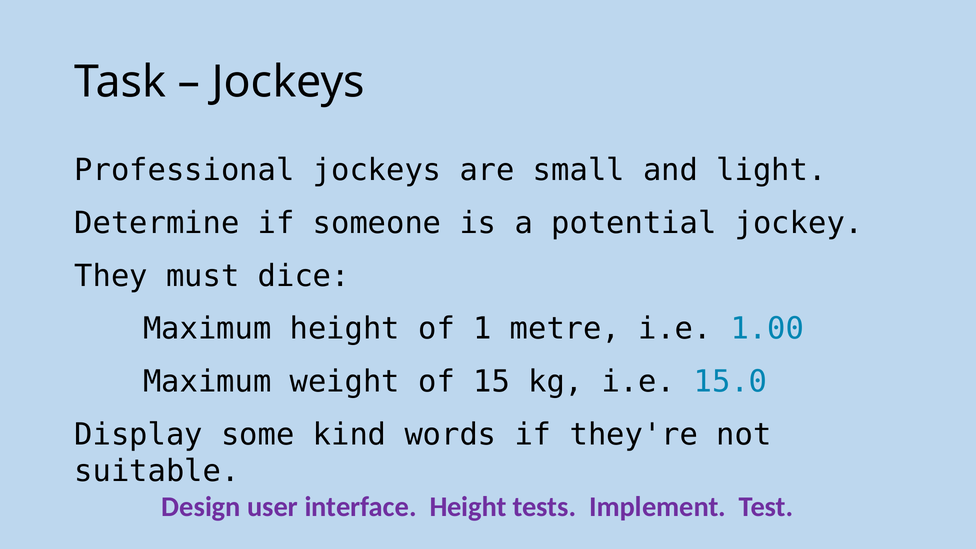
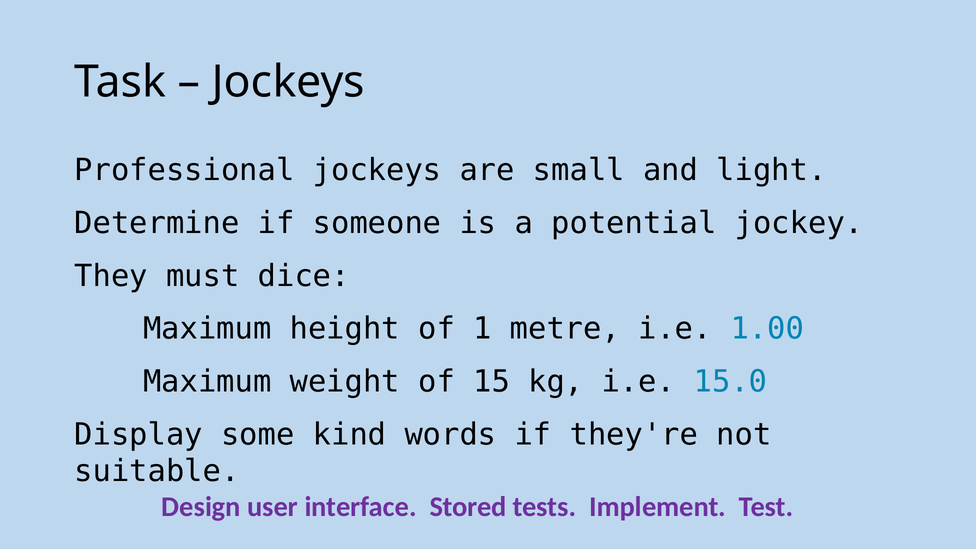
interface Height: Height -> Stored (468, 507)
